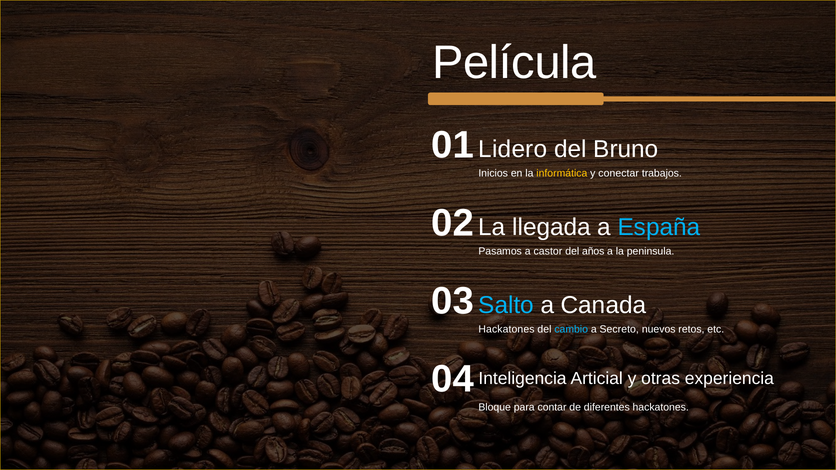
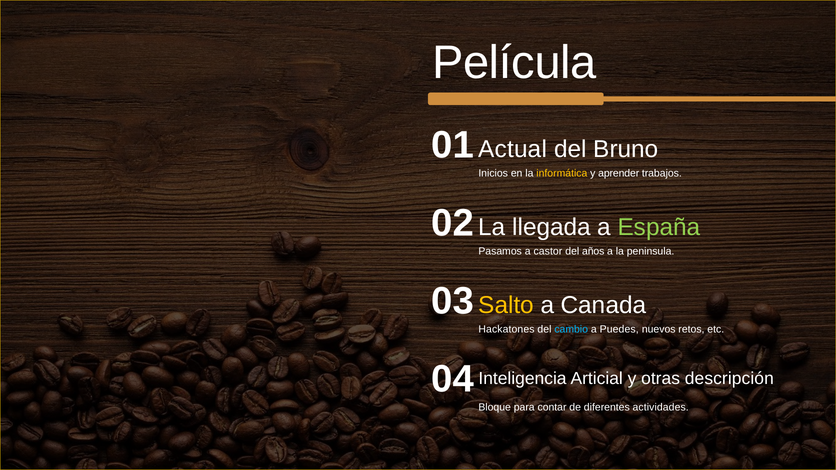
Lidero: Lidero -> Actual (513, 149)
conectar: conectar -> aprender (619, 173)
España colour: light blue -> light green (659, 227)
Salto colour: light blue -> yellow (506, 305)
Secreto: Secreto -> Puedes (619, 330)
experiencia: experiencia -> descripción (729, 379)
diferentes hackatones: hackatones -> actividades (661, 408)
